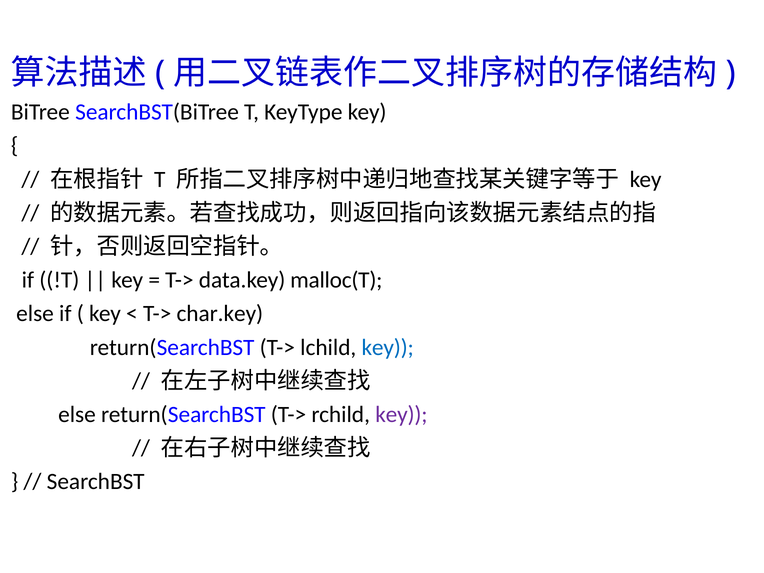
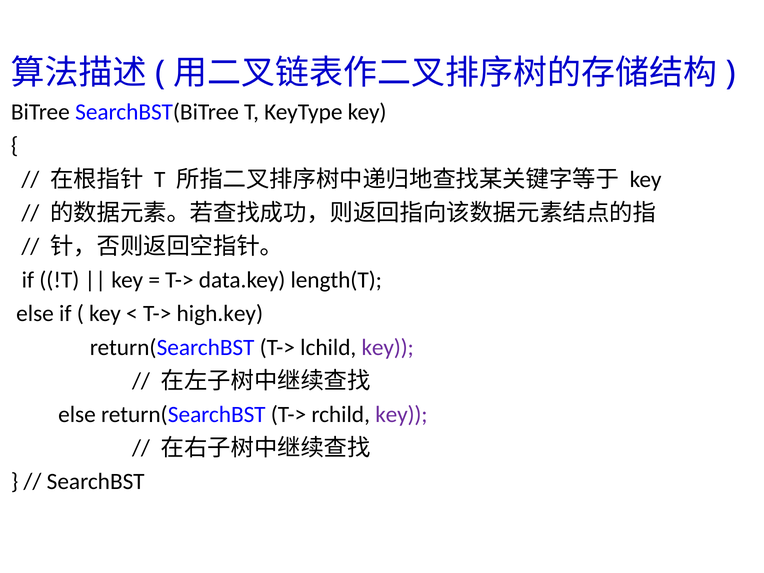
malloc(T: malloc(T -> length(T (336, 280)
char.key: char.key -> high.key (220, 314)
key colour: blue -> purple (388, 347)
